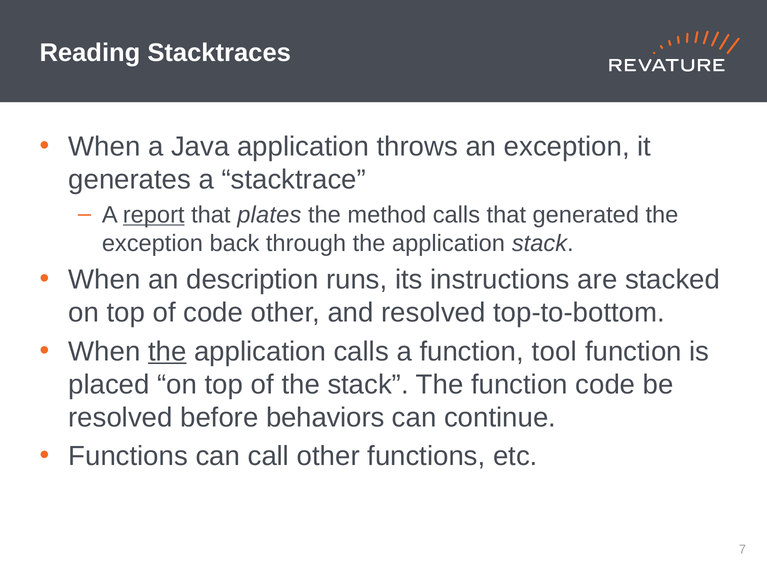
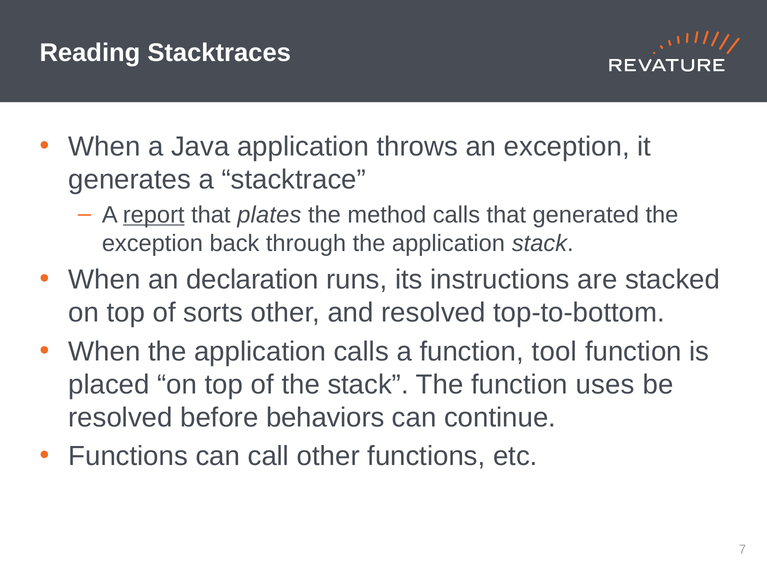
description: description -> declaration (253, 280)
of code: code -> sorts (213, 313)
the underline: present -> none (167, 352)
function code: code -> uses (605, 385)
